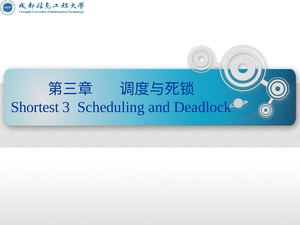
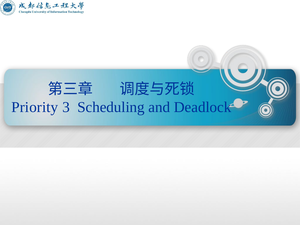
Shortest: Shortest -> Priority (35, 107)
